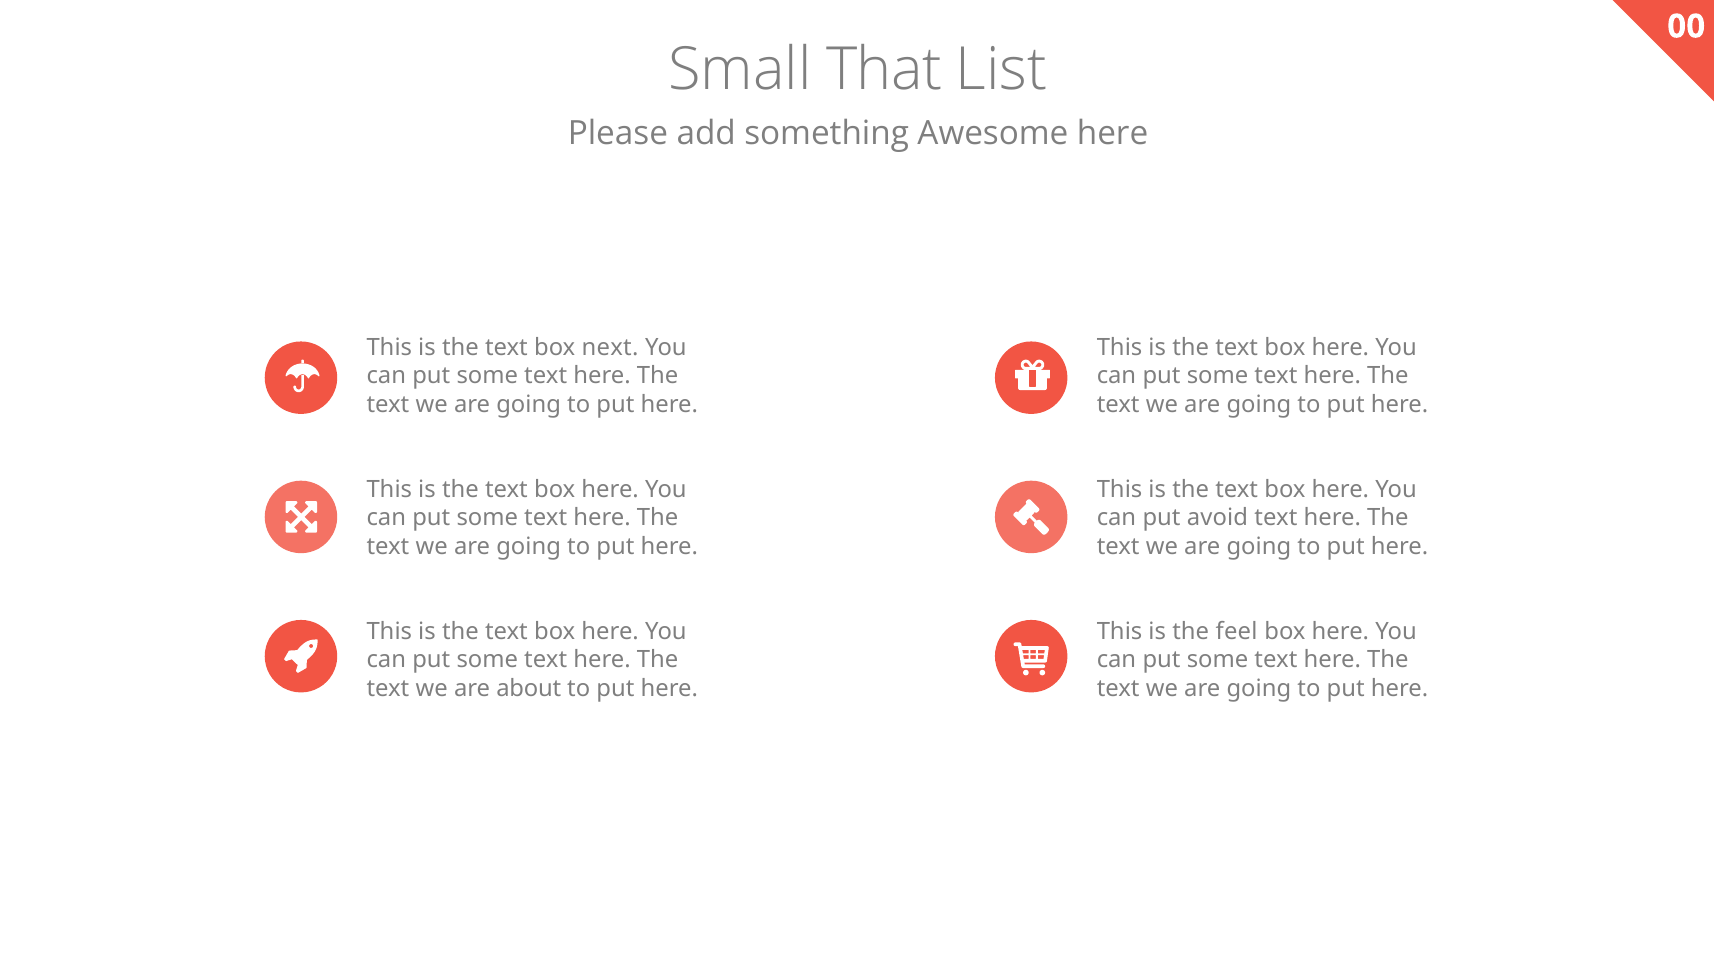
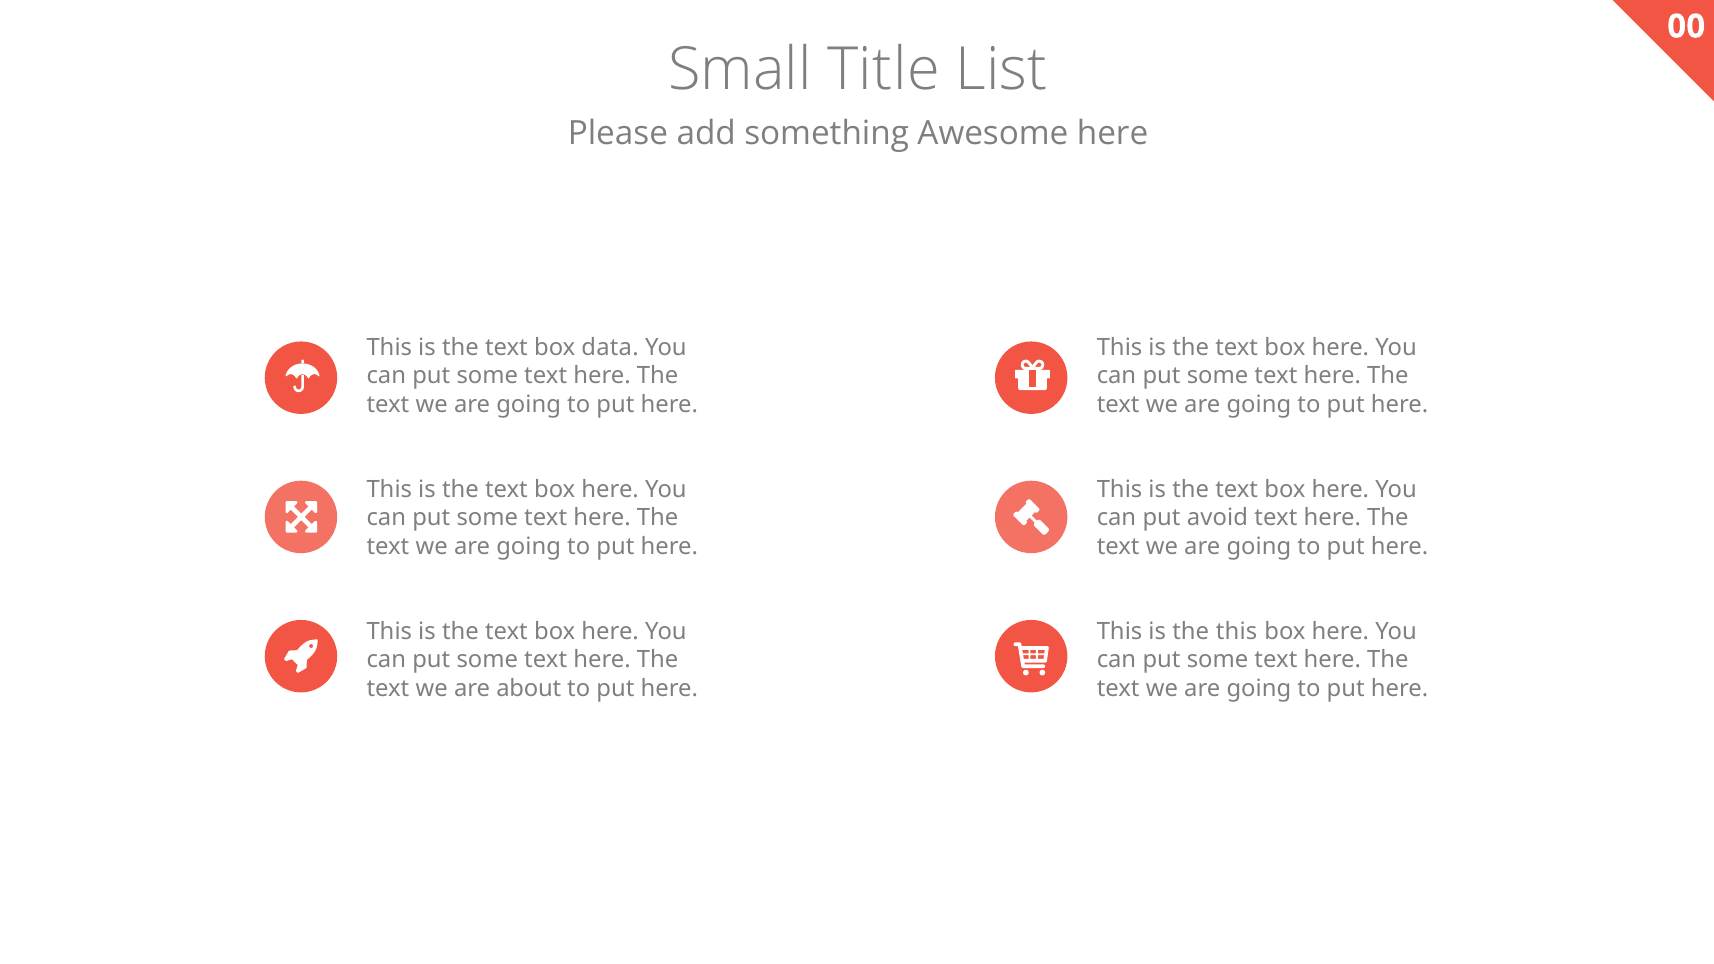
That: That -> Title (884, 70)
next: next -> data (610, 348)
the feel: feel -> this (1237, 632)
